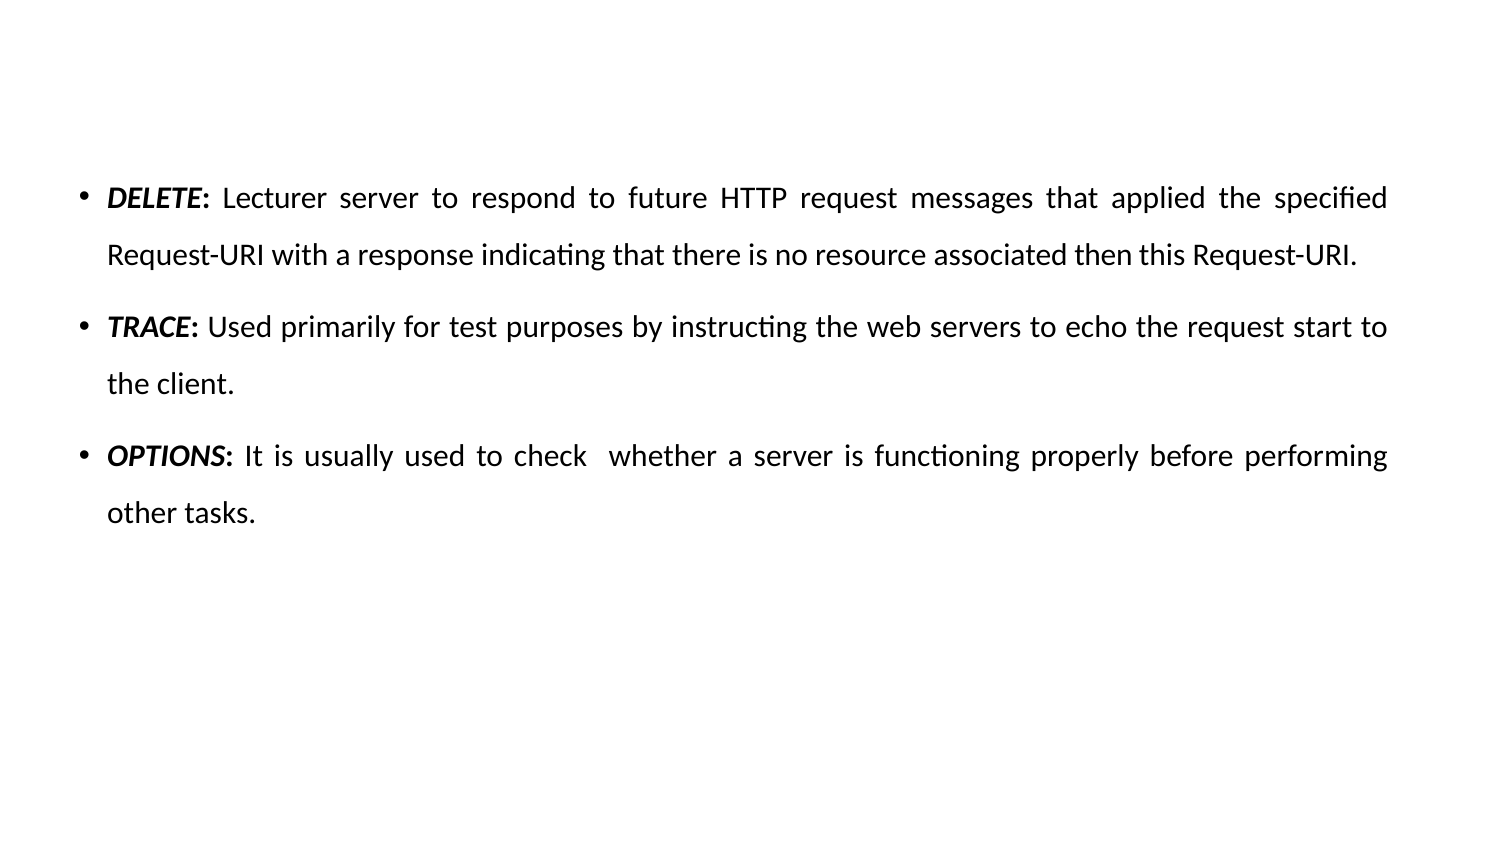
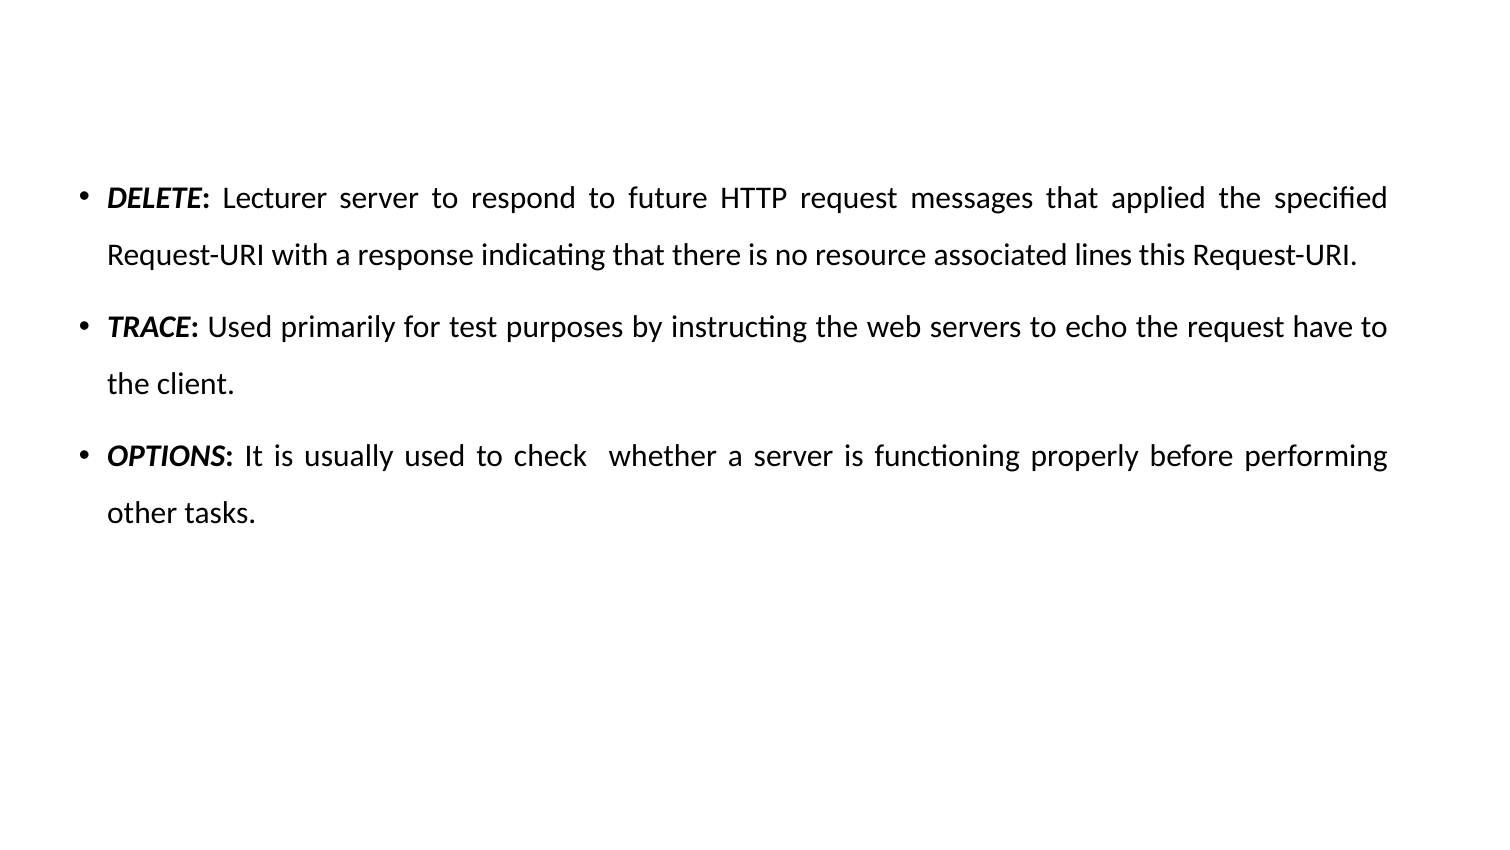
then: then -> lines (1103, 255)
start: start -> have (1323, 327)
